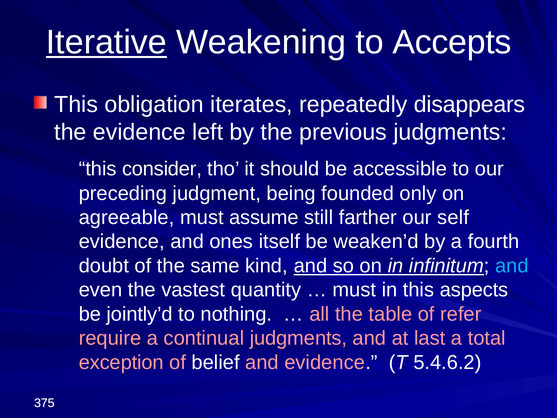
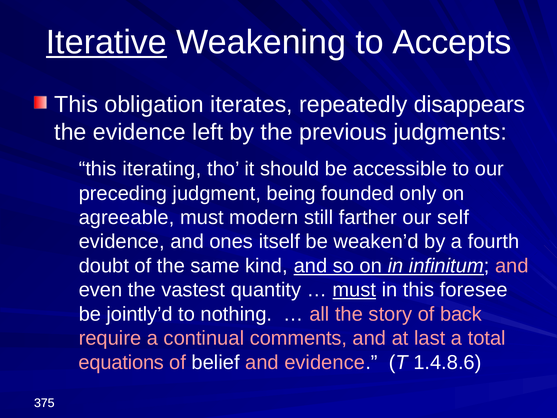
consider: consider -> iterating (162, 169)
assume: assume -> modern (264, 217)
and colour: light blue -> pink (512, 266)
must underline: none -> present (354, 290)
aspects: aspects -> foresee (474, 290)
table: table -> story (390, 314)
refer: refer -> back (461, 314)
continual judgments: judgments -> comments (298, 338)
exception: exception -> equations (121, 362)
5.4.6.2: 5.4.6.2 -> 1.4.8.6 (447, 362)
